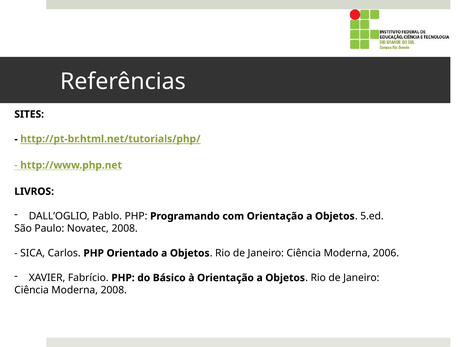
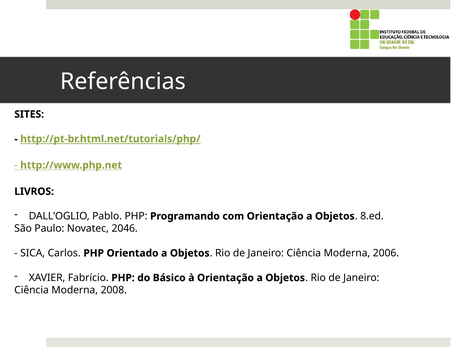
5.ed: 5.ed -> 8.ed (372, 216)
Novatec 2008: 2008 -> 2046 (125, 228)
